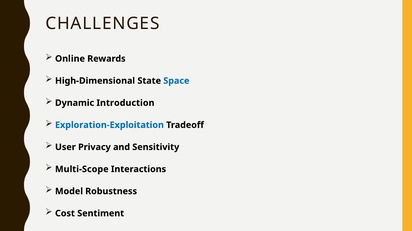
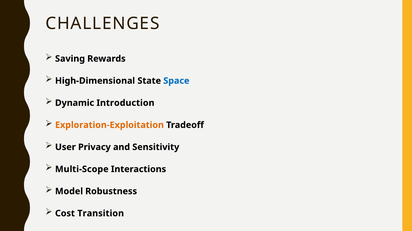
Online: Online -> Saving (70, 59)
Exploration-Exploitation colour: blue -> orange (109, 125)
Sentiment: Sentiment -> Transition (101, 214)
